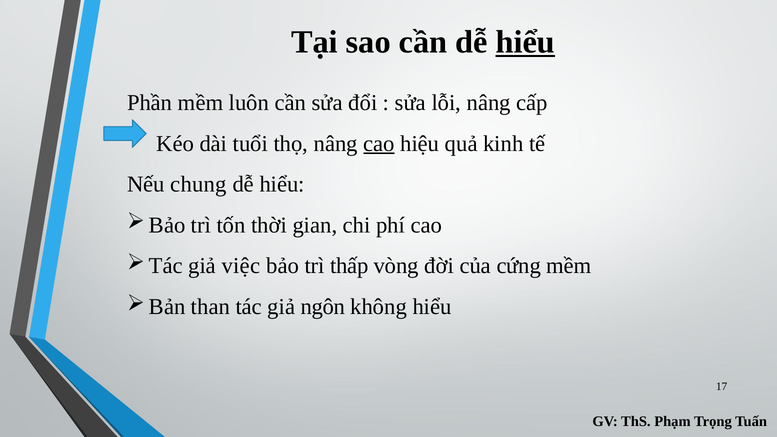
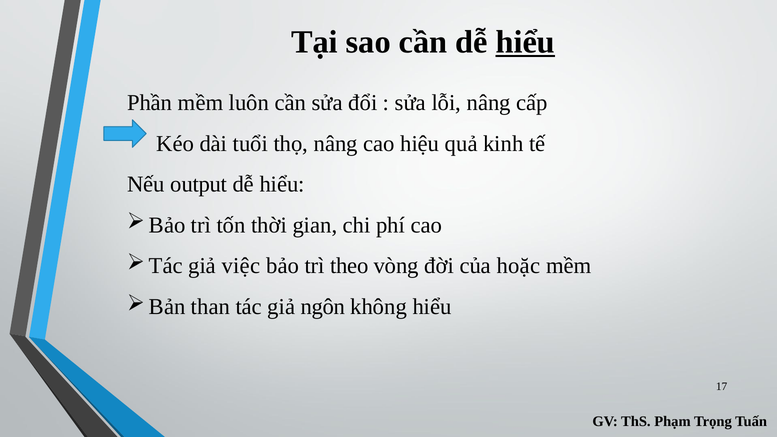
cao underline: present -> none (379, 144)
chung: chung -> output (199, 184)
thấp: thấp -> theo (349, 266)
cứng: cứng -> hoặc (518, 266)
